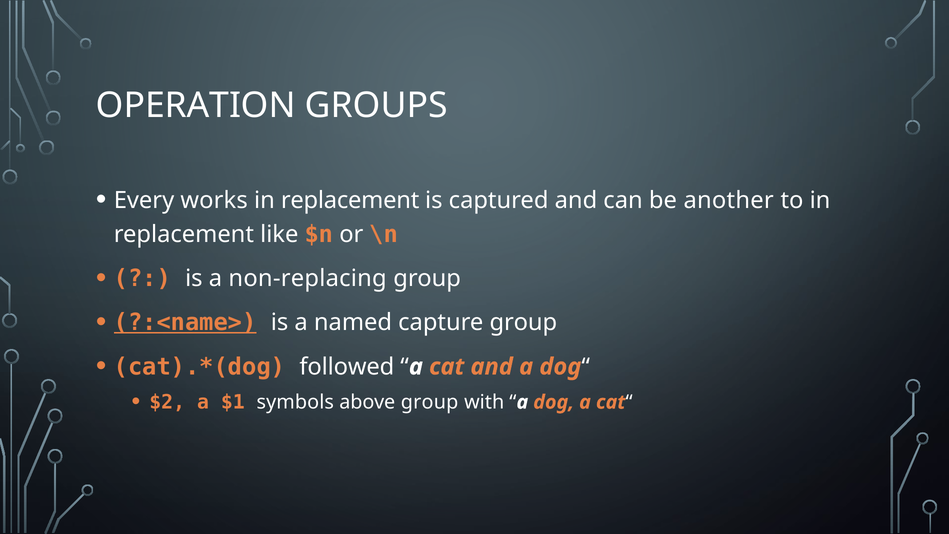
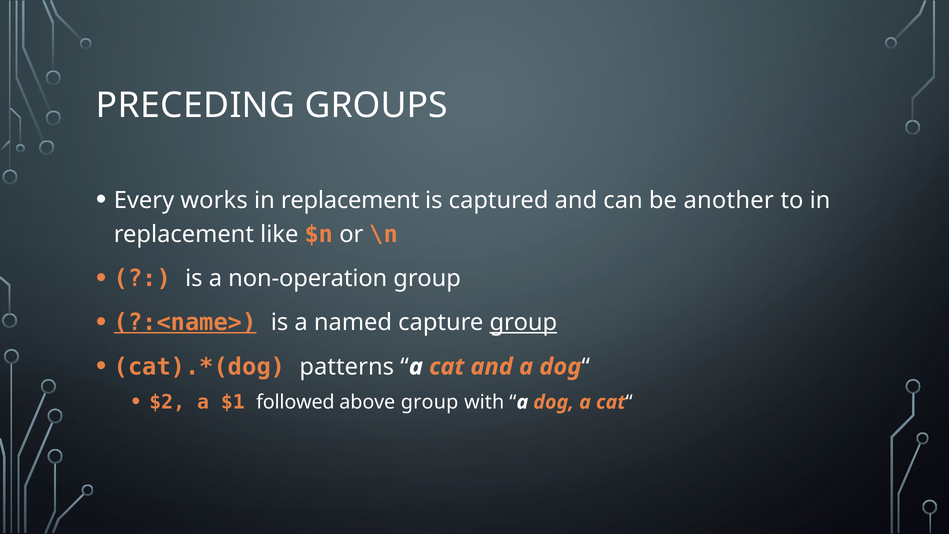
OPERATION: OPERATION -> PRECEDING (196, 105)
non-replacing: non-replacing -> non-operation (308, 278)
group underline: none -> present (523, 323)
followed: followed -> patterns (347, 367)
symbols: symbols -> followed (295, 402)
